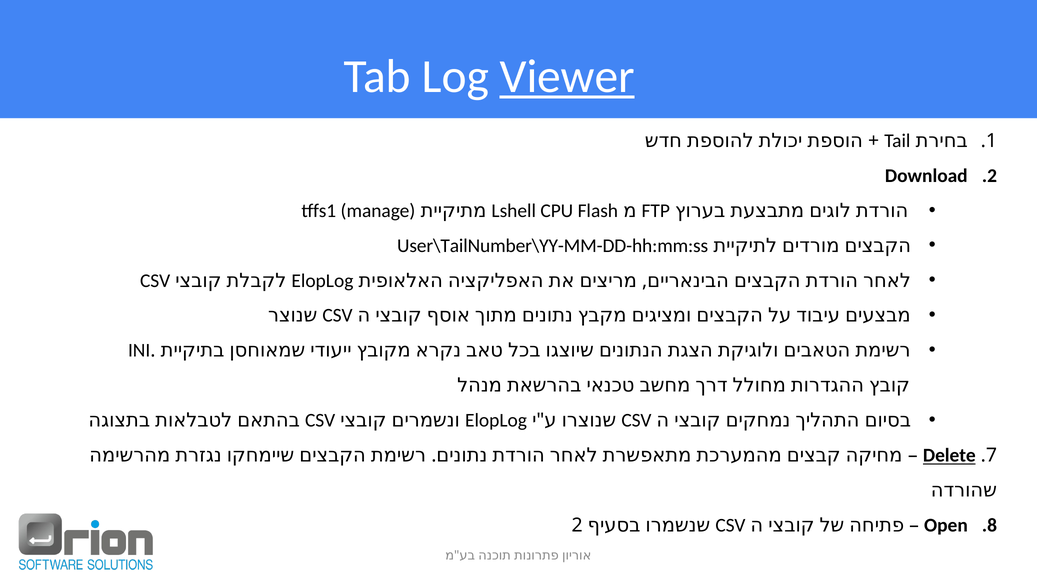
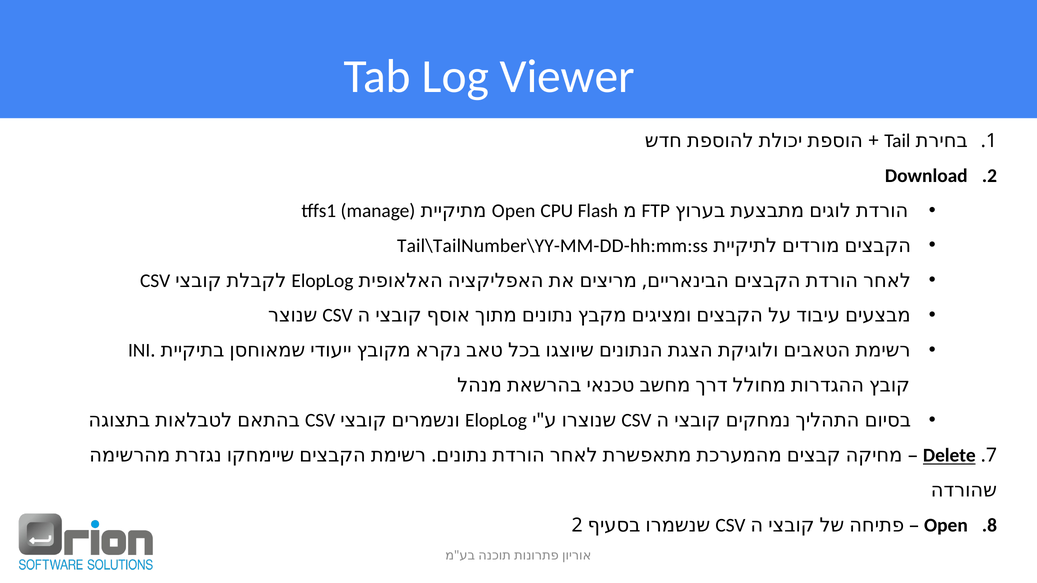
Viewer underline: present -> none (567, 77)
Lshell: Lshell -> Open (514, 211)
User\TailNumber\YY-MM-DD-hh:mm:ss: User\TailNumber\YY-MM-DD-hh:mm:ss -> Tail\TailNumber\YY-MM-DD-hh:mm:ss (552, 246)
